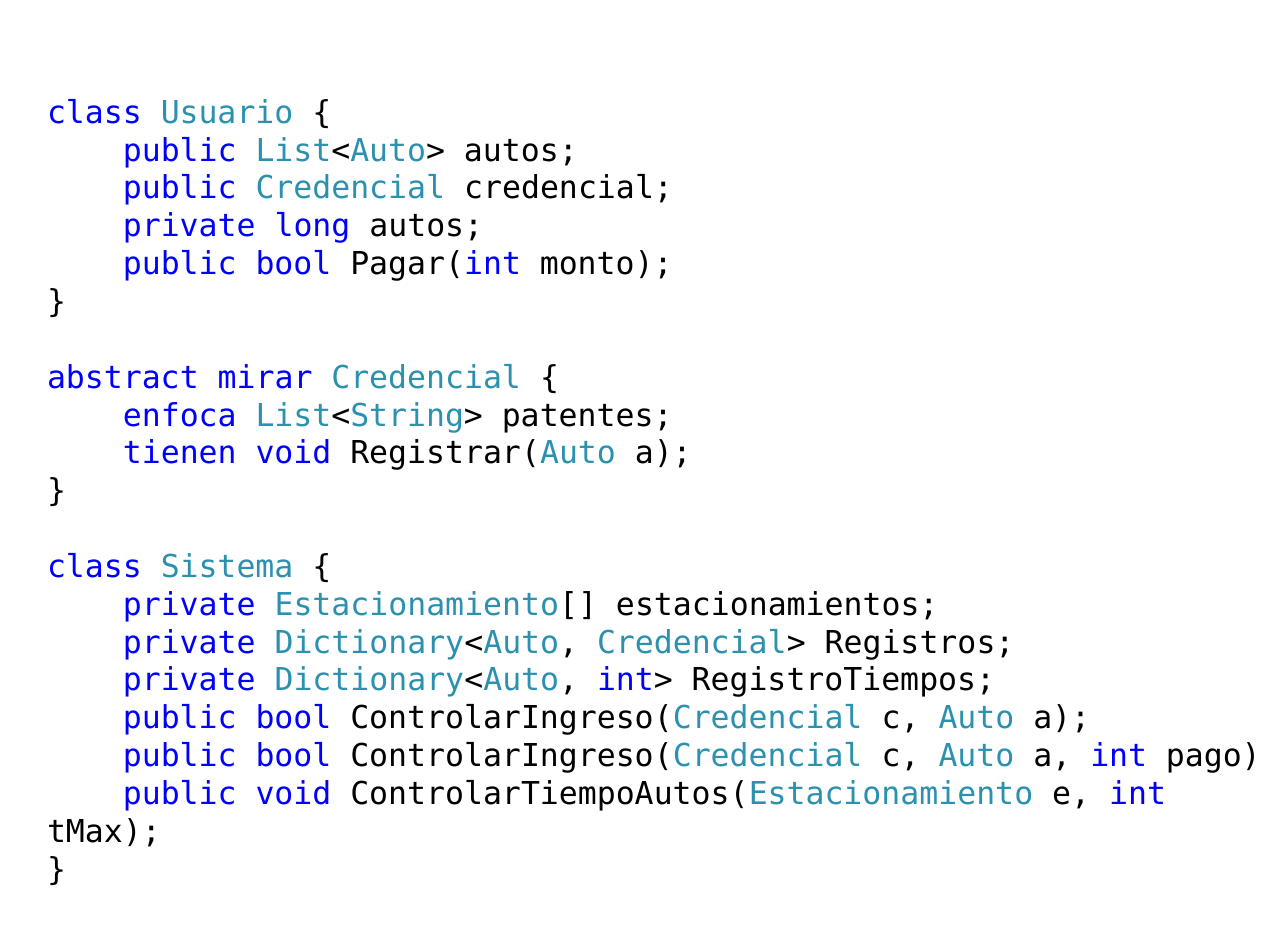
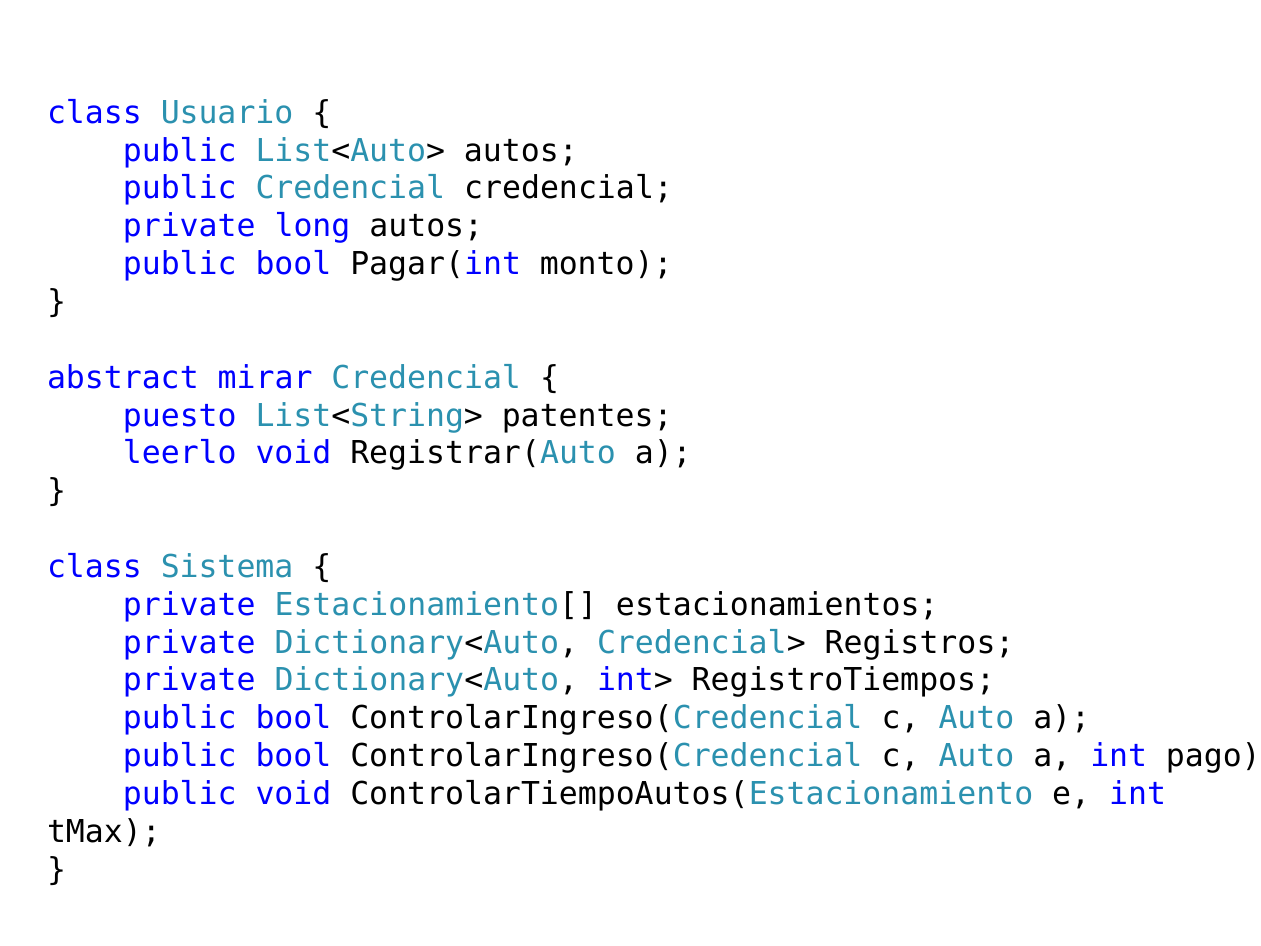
enfoca: enfoca -> puesto (180, 416)
tienen: tienen -> leerlo (180, 453)
